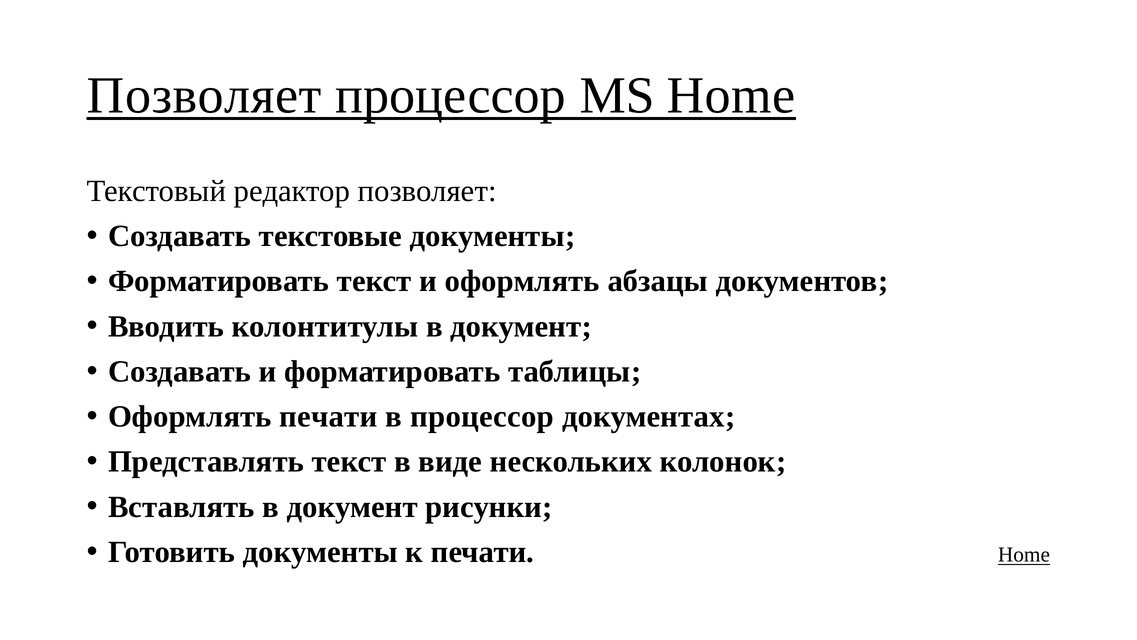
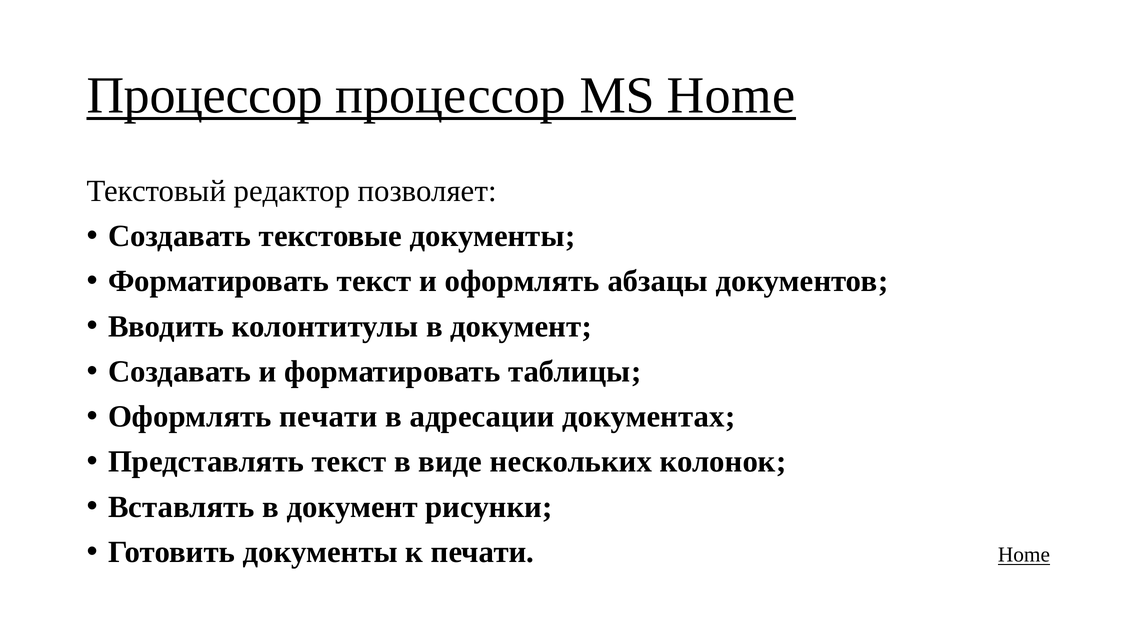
Позволяет: Позволяет -> Процессор (205, 96)
в процессор: процессор -> адресации (482, 416)
